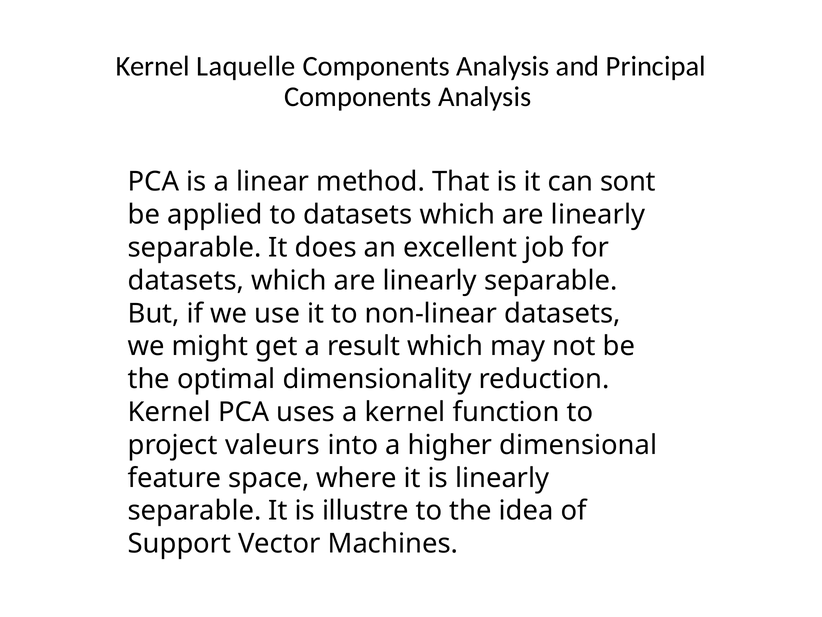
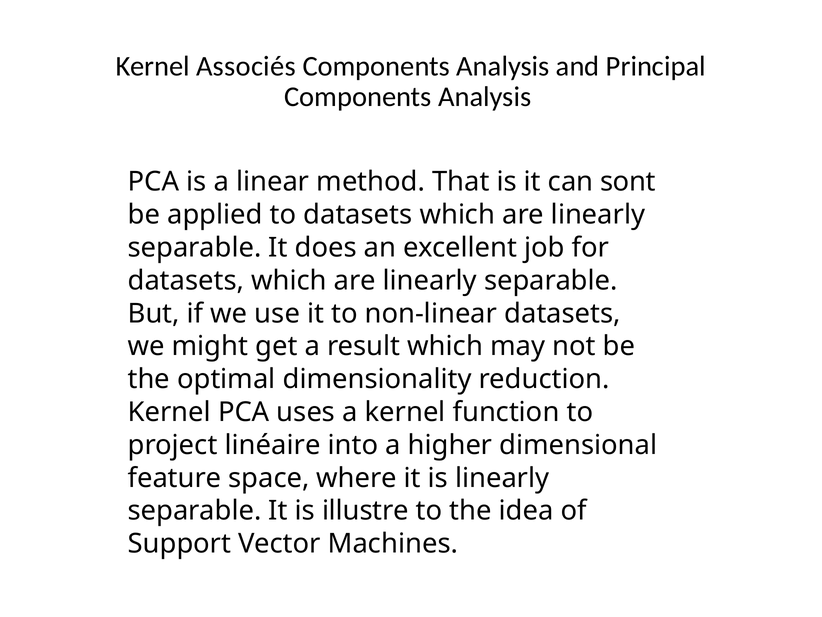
Laquelle: Laquelle -> Associés (246, 66)
valeurs: valeurs -> linéaire (273, 445)
